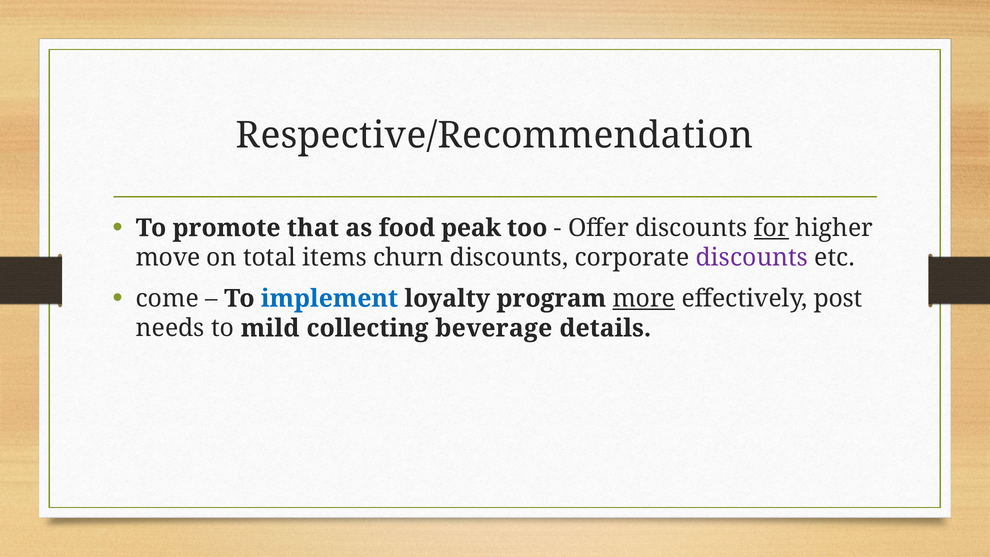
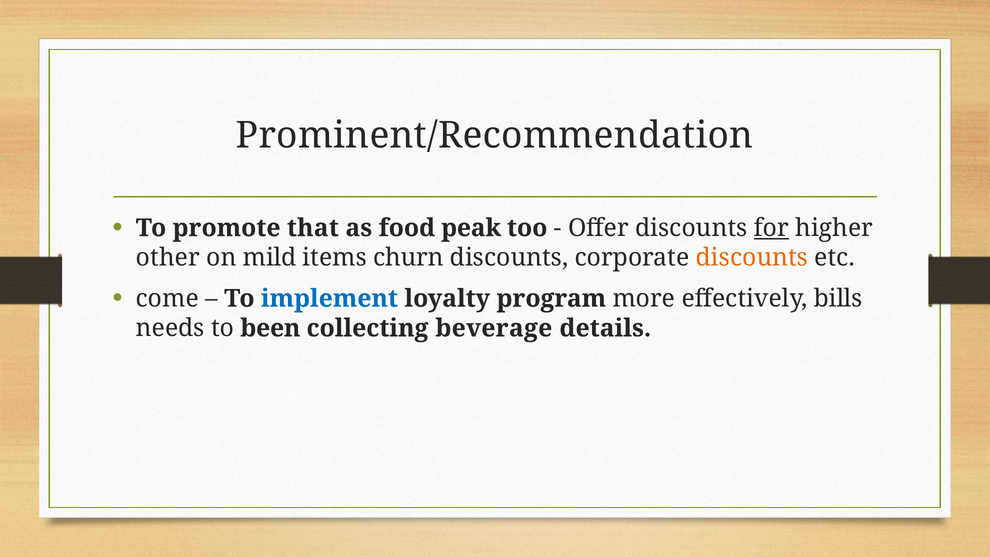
Respective/Recommendation: Respective/Recommendation -> Prominent/Recommendation (495, 135)
move: move -> other (168, 258)
total: total -> mild (270, 258)
discounts colour: purple -> orange (752, 258)
more underline: present -> none (644, 298)
post: post -> bills (838, 298)
mild: mild -> been (270, 328)
